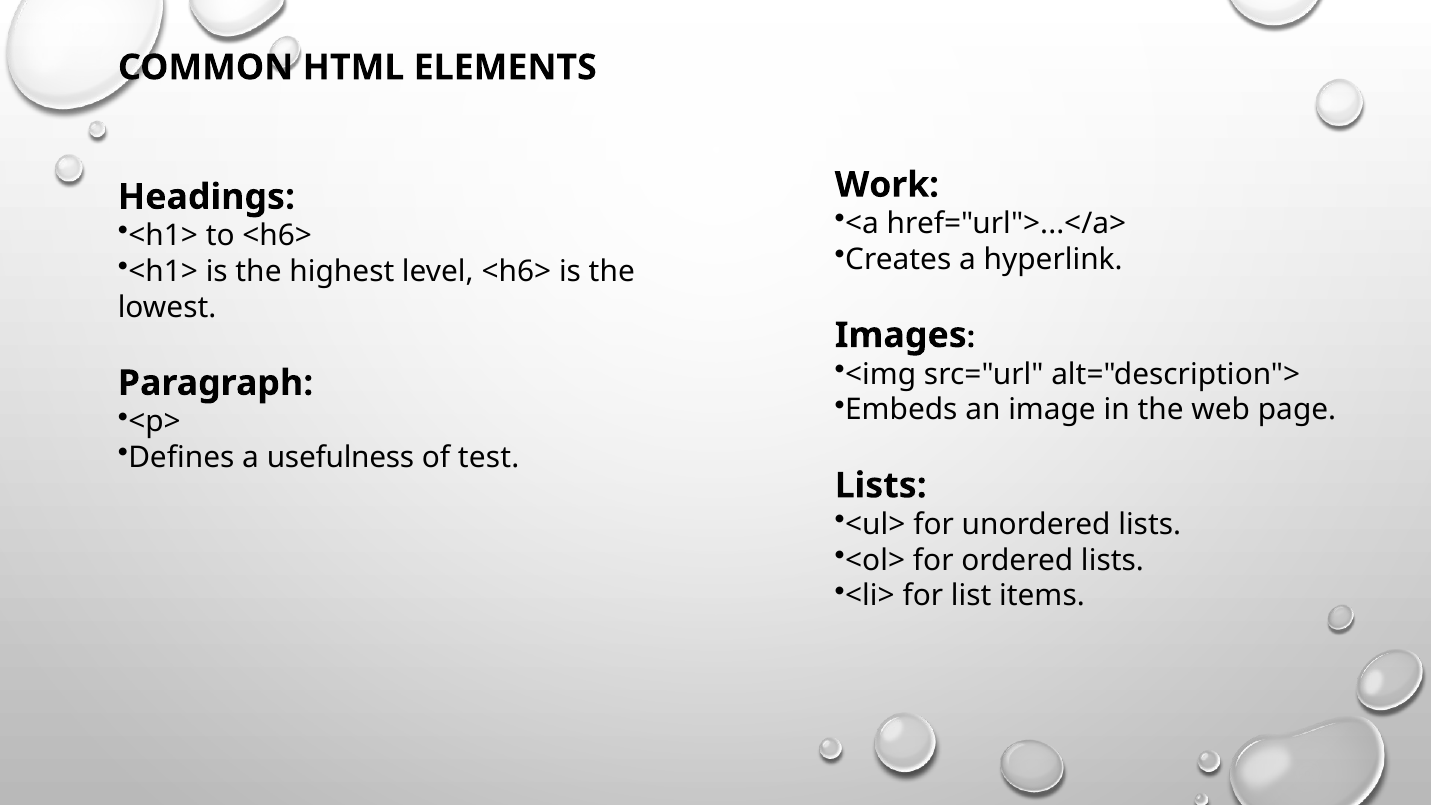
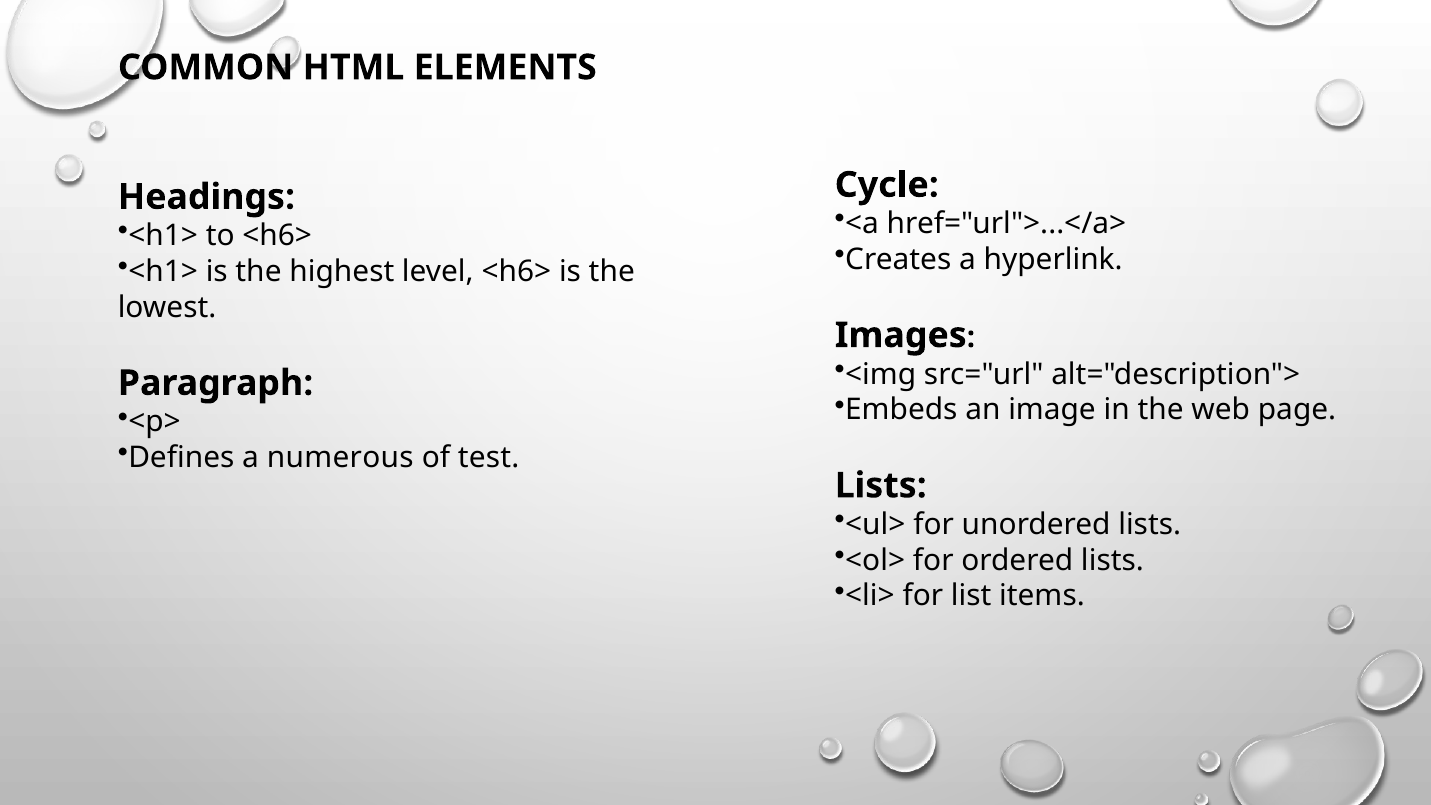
Work: Work -> Cycle (887, 185)
usefulness: usefulness -> numerous (340, 458)
